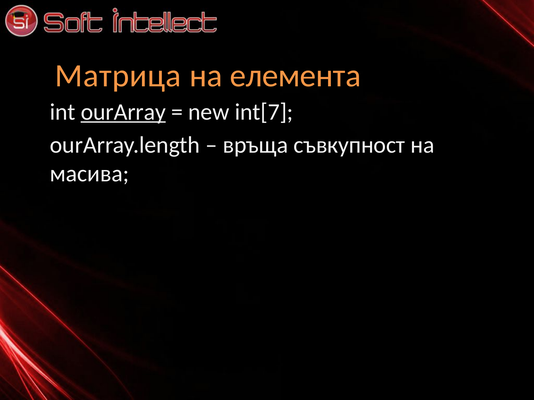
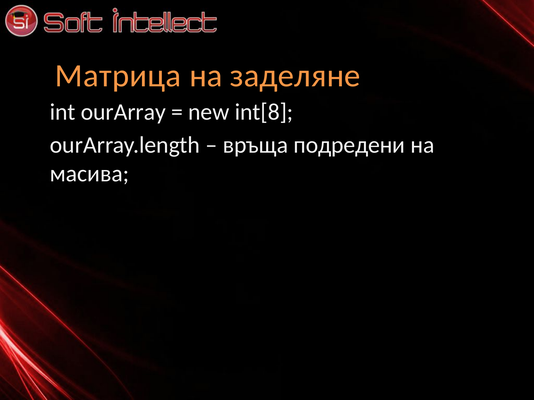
елемента: елемента -> заделяне (295, 76)
ourArray underline: present -> none (123, 112)
int[7: int[7 -> int[8 (264, 112)
съвкупност: съвкупност -> подредени (349, 145)
